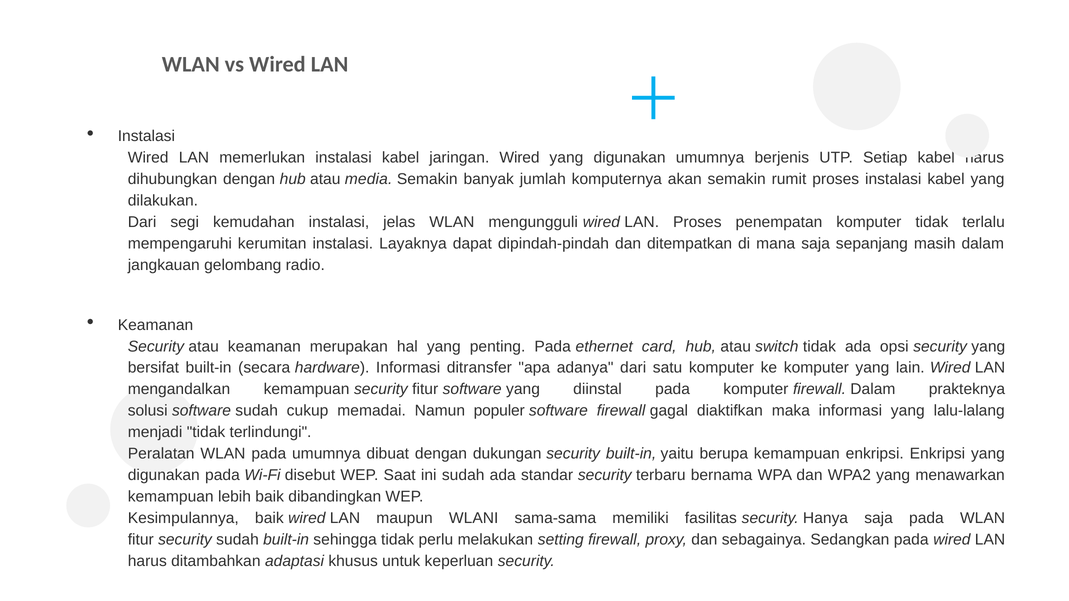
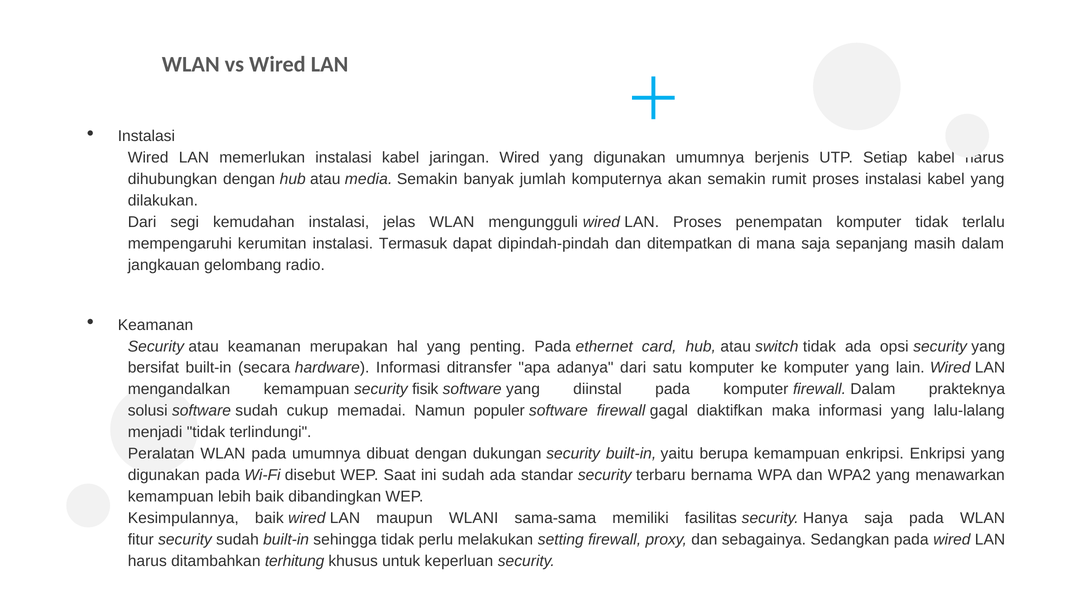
Layaknya: Layaknya -> Termasuk (413, 244)
security fitur: fitur -> fisik (425, 390)
adaptasi: adaptasi -> terhitung (295, 562)
